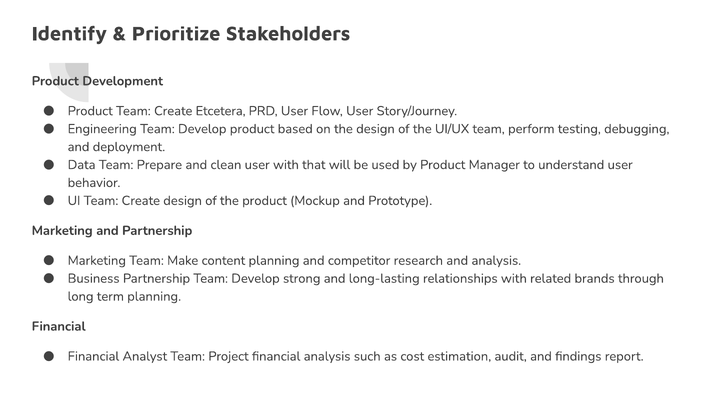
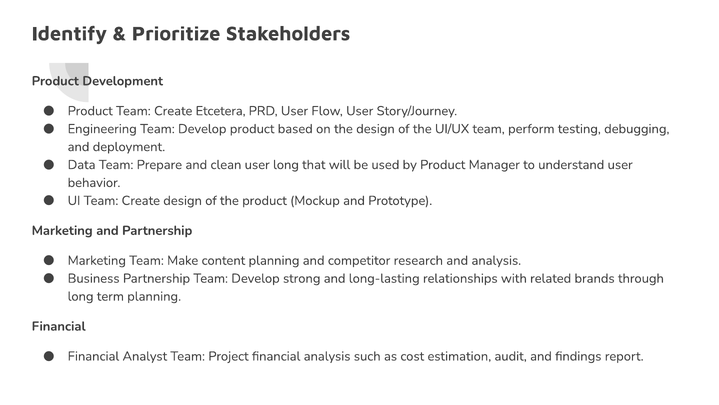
user with: with -> long (286, 165)
